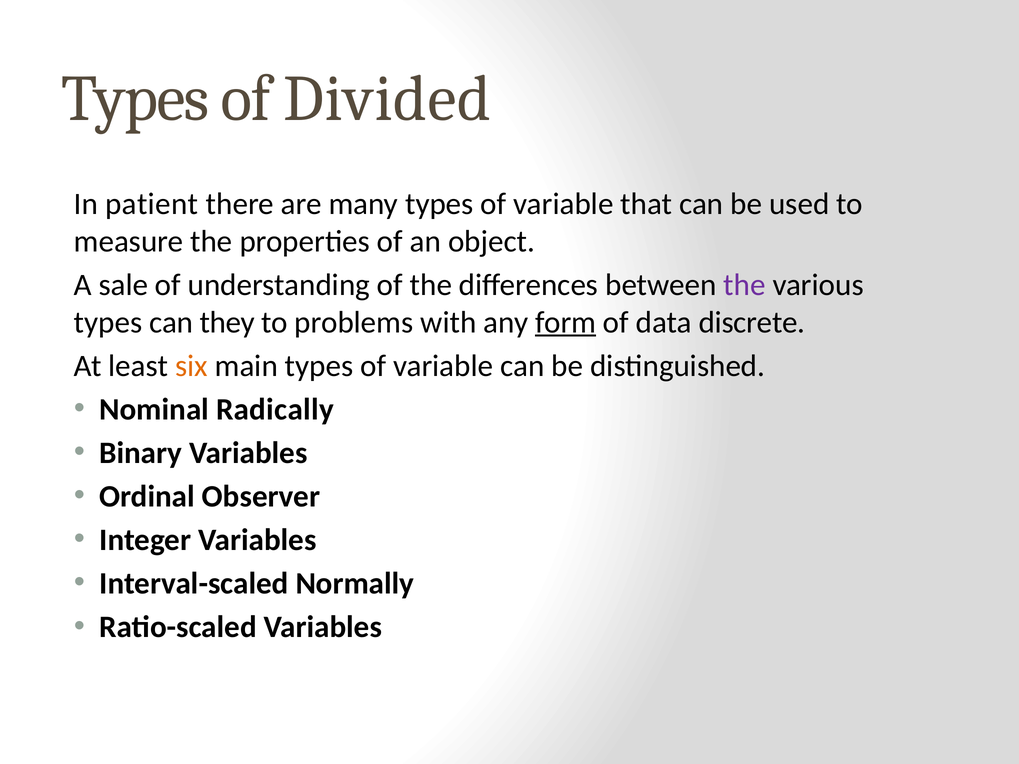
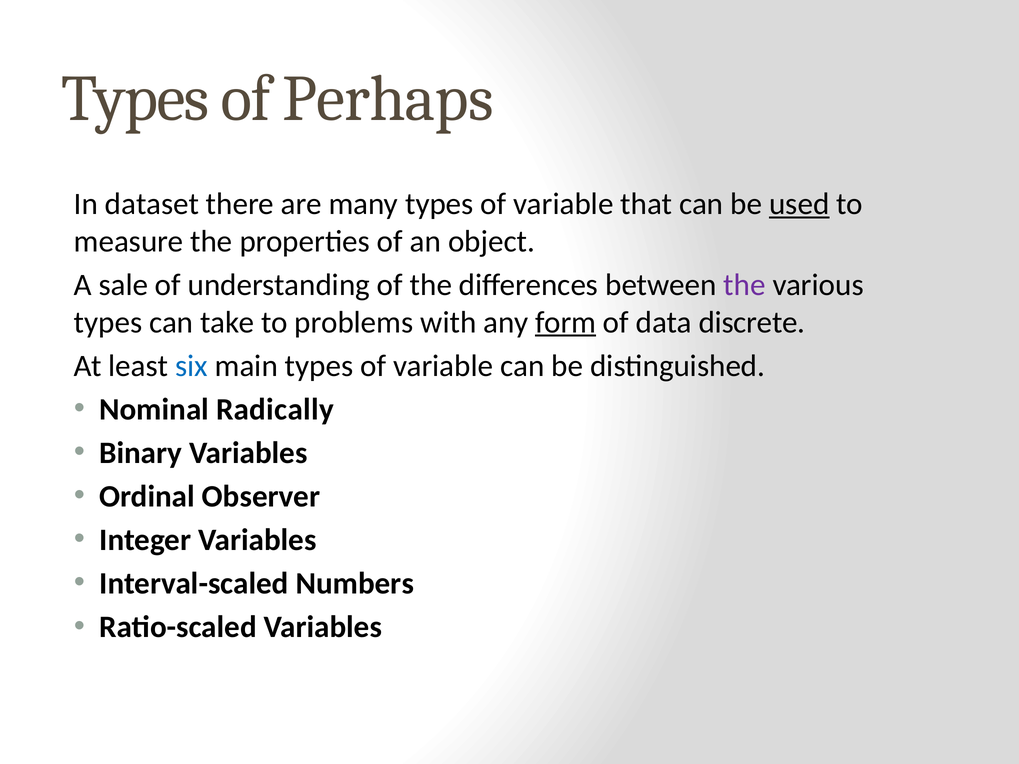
Divided: Divided -> Perhaps (388, 99)
patient: patient -> dataset (152, 204)
used underline: none -> present (799, 204)
they: they -> take (227, 322)
six colour: orange -> blue (191, 366)
Normally: Normally -> Numbers (355, 584)
